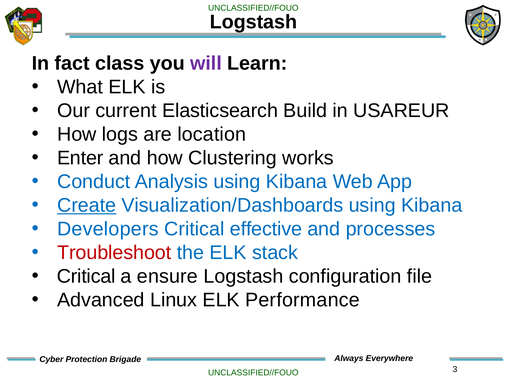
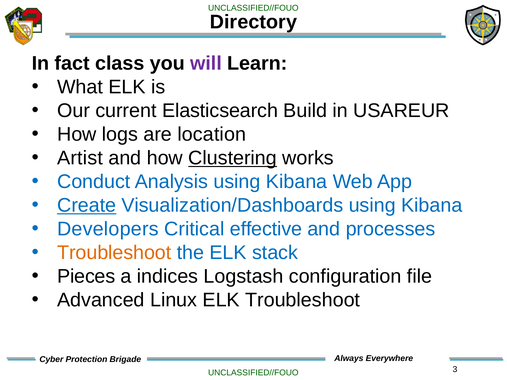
Logstash: Logstash -> Directory (253, 22)
Enter: Enter -> Artist (80, 158)
Clustering underline: none -> present (233, 158)
Troubleshoot colour: red -> orange (114, 253)
Critical: Critical -> Pieces (86, 277)
ensure: ensure -> indices (168, 277)
ELK Performance: Performance -> Troubleshoot (303, 300)
